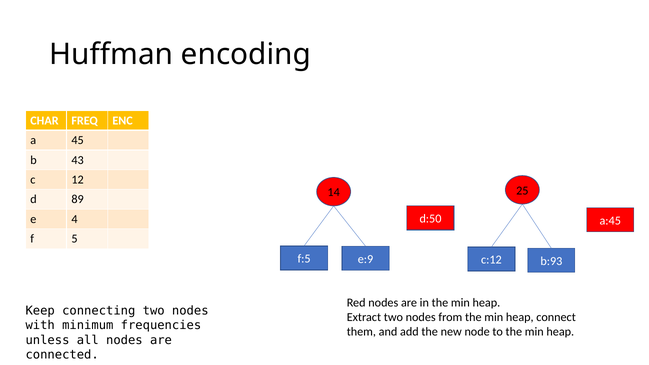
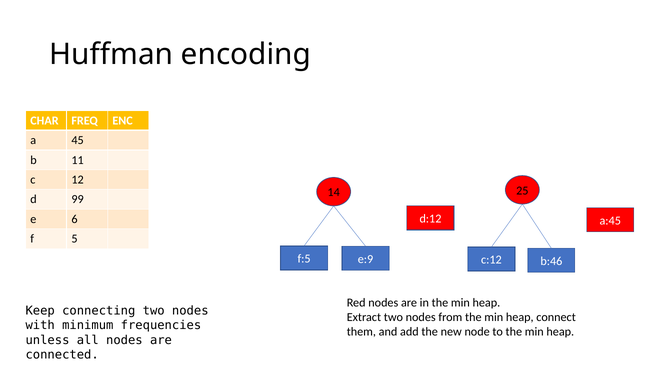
43: 43 -> 11 (78, 160)
89: 89 -> 99 (78, 199)
d:50: d:50 -> d:12 (430, 219)
4: 4 -> 6 (74, 219)
b:93: b:93 -> b:46 (551, 261)
